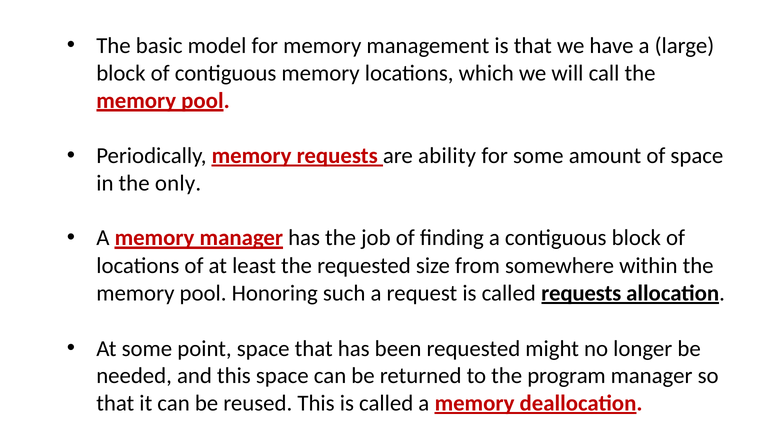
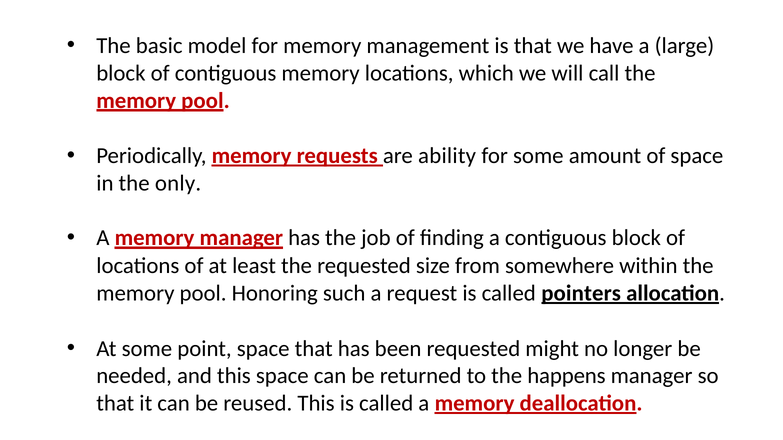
called requests: requests -> pointers (581, 294)
program: program -> happens (566, 376)
